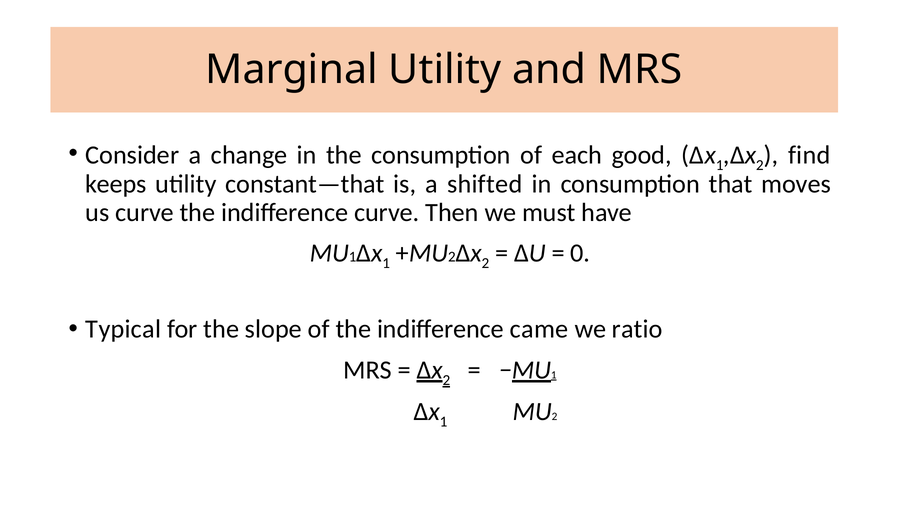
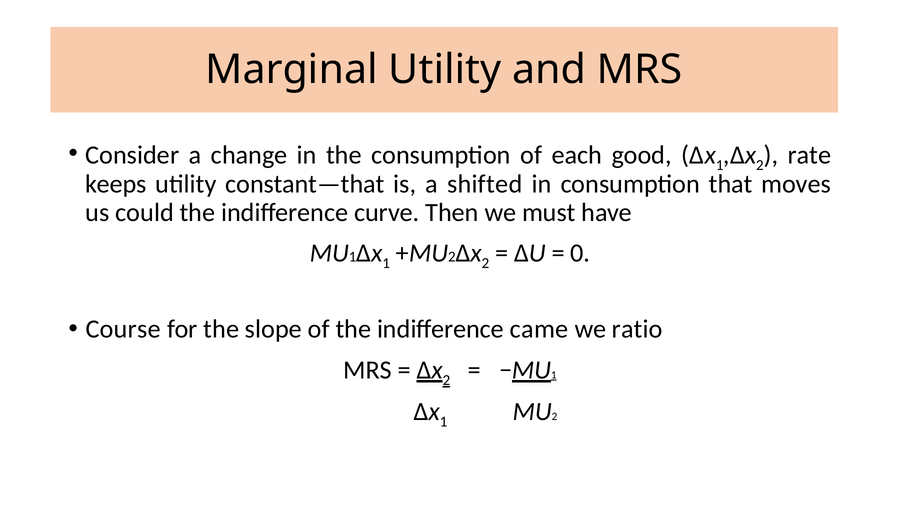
find: find -> rate (809, 155)
us curve: curve -> could (145, 213)
Typical: Typical -> Course (123, 329)
